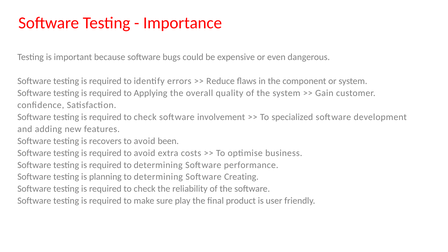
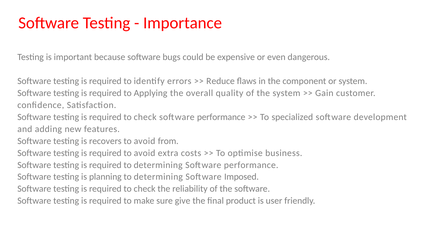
check software involvement: involvement -> performance (221, 117)
been: been -> from (168, 141)
Creating: Creating -> Imposed (241, 177)
play: play -> give (183, 201)
